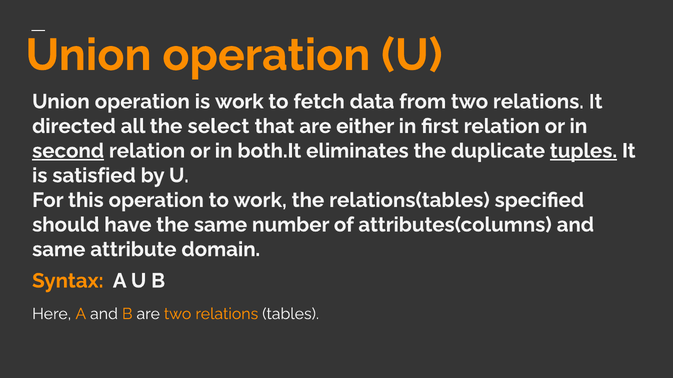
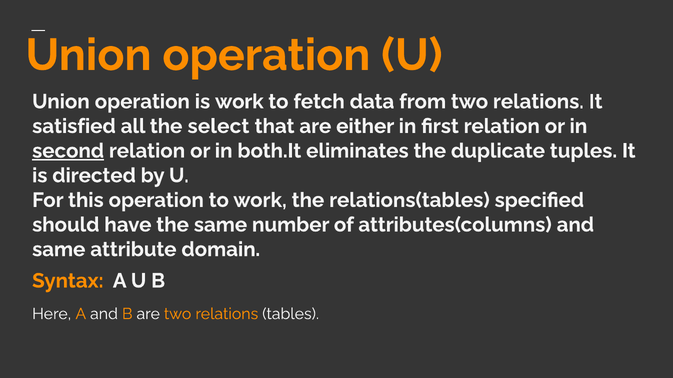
directed: directed -> satisfied (74, 126)
tuples underline: present -> none (583, 151)
satisfied: satisfied -> directed (94, 176)
